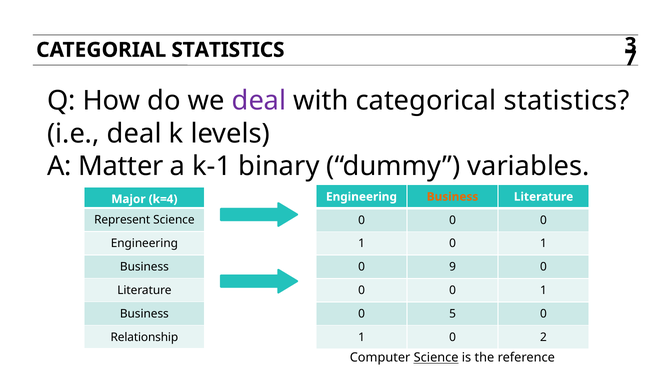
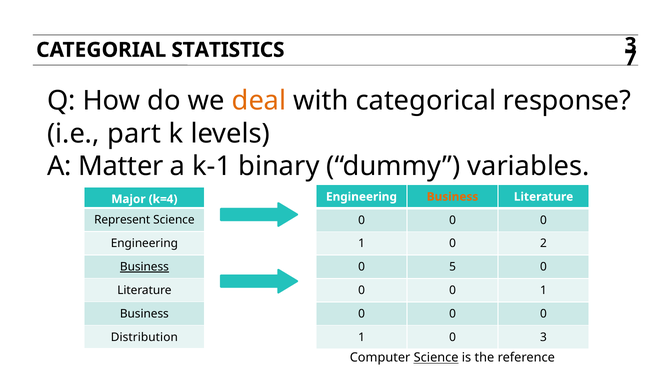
deal colour: purple -> orange (259, 101)
categorical statistics: statistics -> response (567, 101)
i.e deal: deal -> part (134, 133)
1 0 1: 1 -> 2 (544, 243)
Business underline: none -> present (144, 267)
9: 9 -> 5 (453, 267)
5: 5 -> 0 (453, 314)
Relationship: Relationship -> Distribution (144, 337)
0 2: 2 -> 3 (544, 337)
